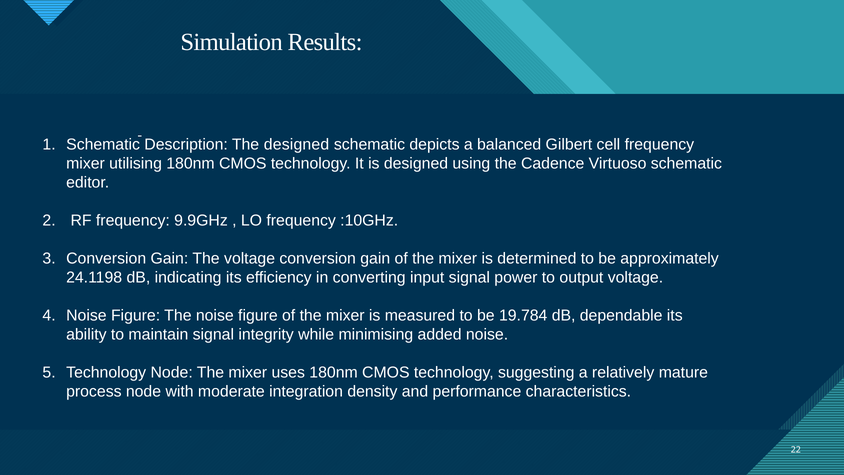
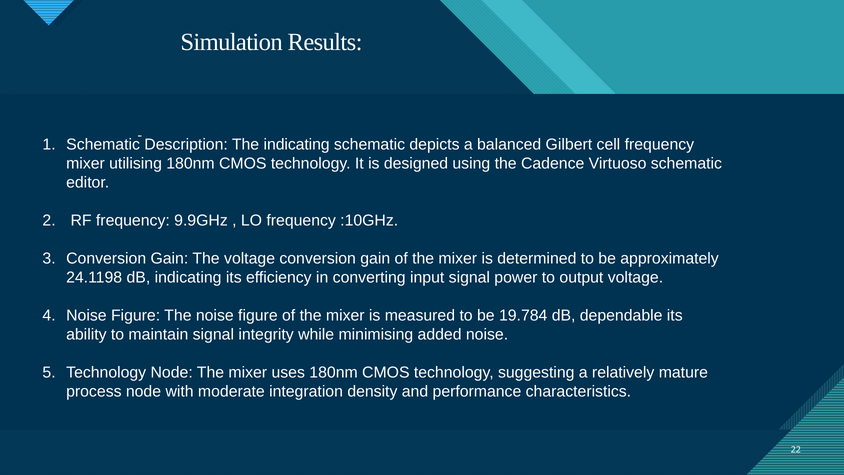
The designed: designed -> indicating (297, 144)
